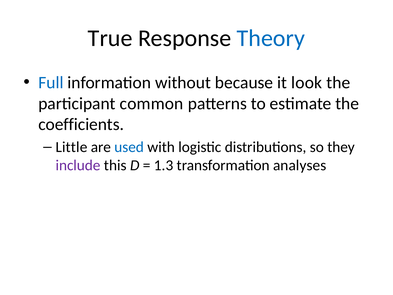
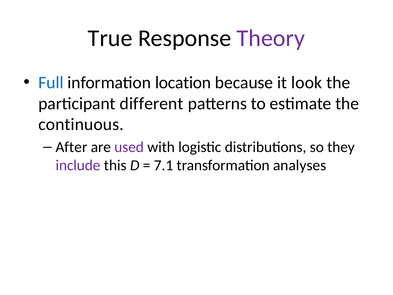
Theory colour: blue -> purple (271, 38)
without: without -> location (183, 82)
common: common -> different (152, 103)
coefficients: coefficients -> continuous (81, 124)
Little: Little -> After (71, 147)
used colour: blue -> purple (129, 147)
1.3: 1.3 -> 7.1 (164, 165)
